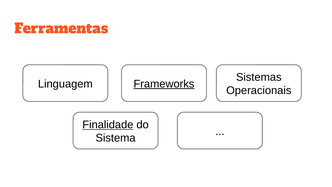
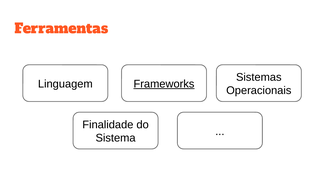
Finalidade underline: present -> none (108, 125)
